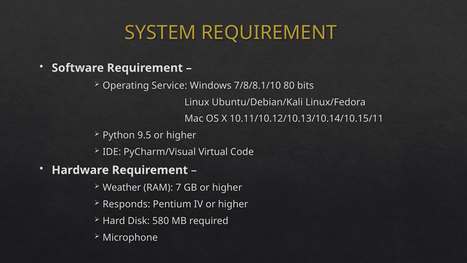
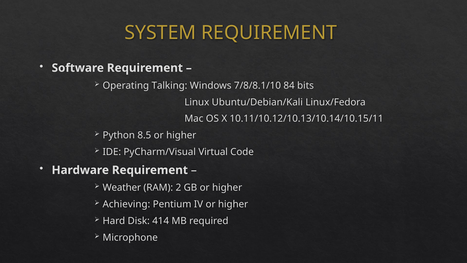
Service: Service -> Talking (169, 85)
80: 80 -> 84 (289, 85)
9.5: 9.5 -> 8.5 (144, 135)
7: 7 -> 2 (178, 188)
Responds: Responds -> Achieving (126, 204)
580: 580 -> 414 (161, 221)
